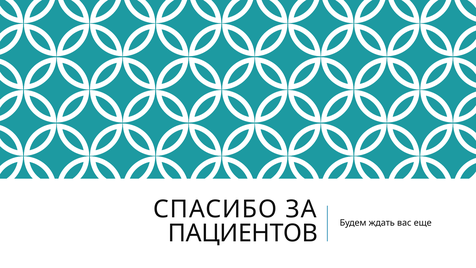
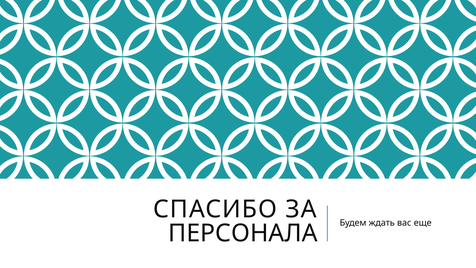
ПАЦИЕНТОВ: ПАЦИЕНТОВ -> ПЕРСОНАЛА (243, 233)
